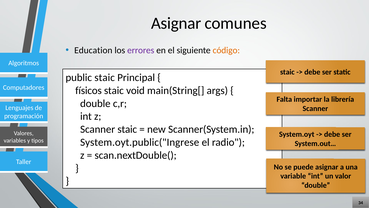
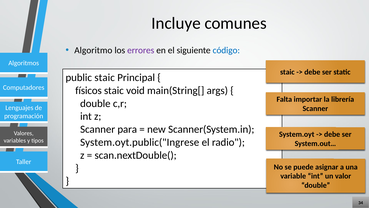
Asignar: Asignar -> Incluye (176, 23)
Education: Education -> Algoritmo (93, 50)
código colour: orange -> blue (226, 50)
Scanner staic: staic -> para (127, 129)
